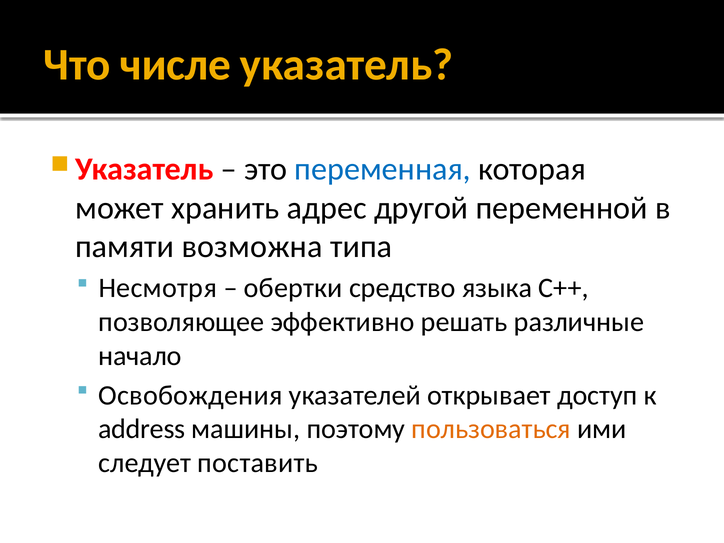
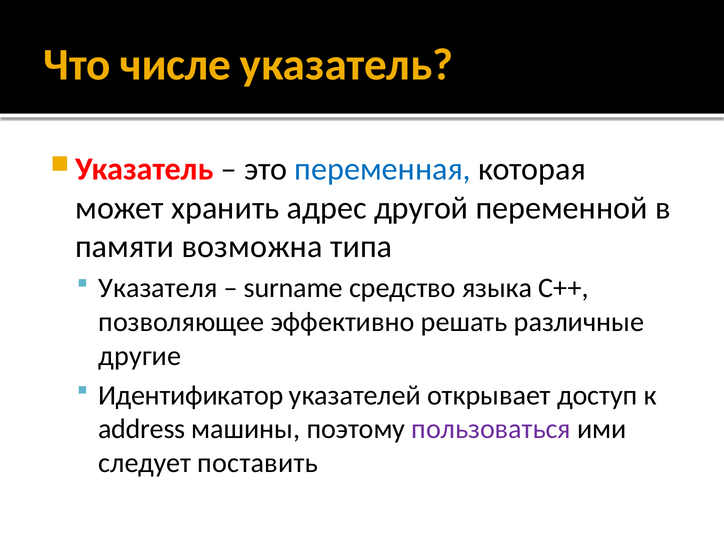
Несмотря: Несмотря -> Указателя (158, 288)
обертки: обертки -> surname (293, 288)
начало: начало -> другие (140, 356)
Освобождения: Освобождения -> Идентификатор (191, 395)
пользоваться colour: orange -> purple (491, 429)
